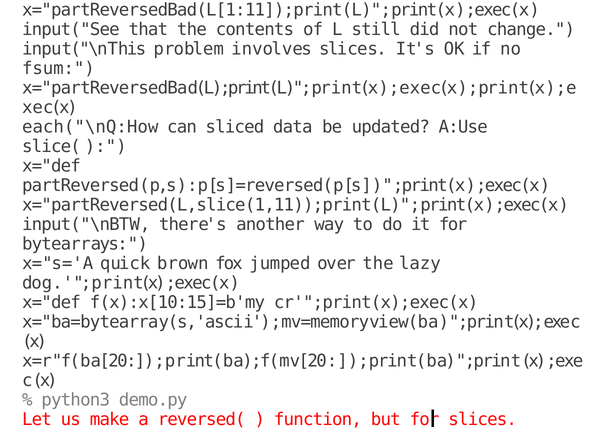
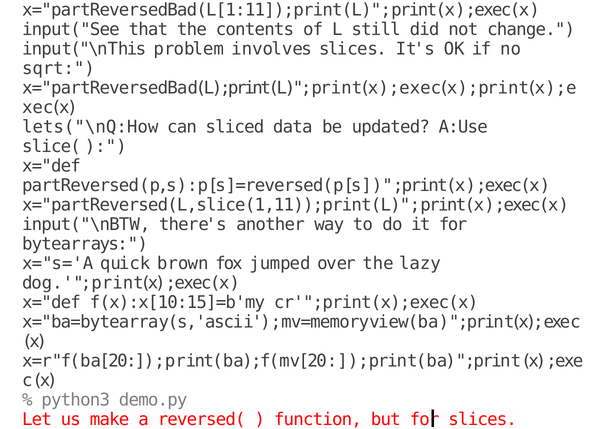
fsum: fsum -> sqrt (58, 68)
each("\nQ:How: each("\nQ:How -> lets("\nQ:How (90, 127)
